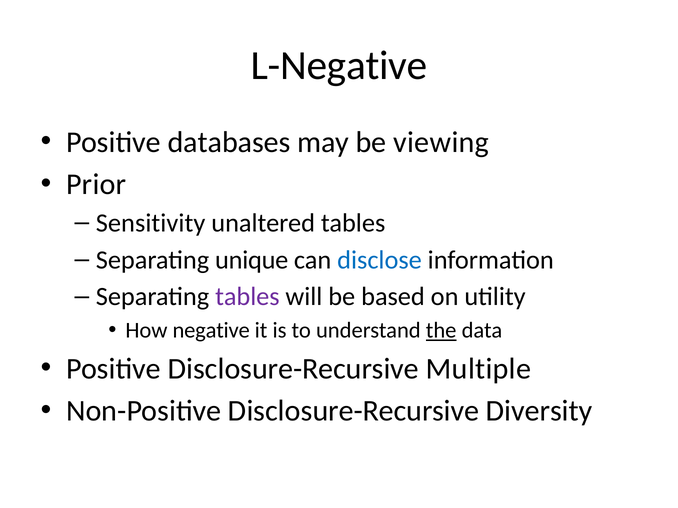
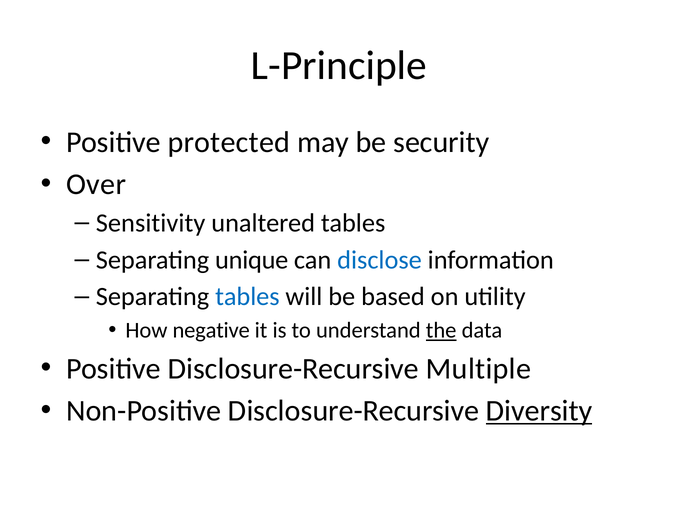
L-Negative: L-Negative -> L-Principle (339, 66)
databases: databases -> protected (229, 142)
viewing: viewing -> security (441, 142)
Prior: Prior -> Over (96, 184)
tables colour: purple -> blue (247, 297)
Diversity underline: none -> present (539, 411)
